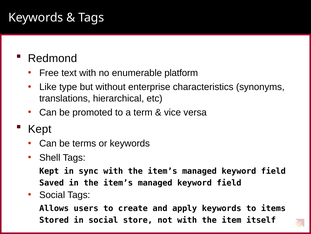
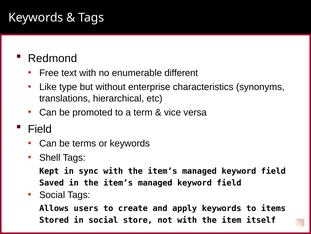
platform: platform -> different (181, 73)
Kept: Kept -> Field (40, 129)
